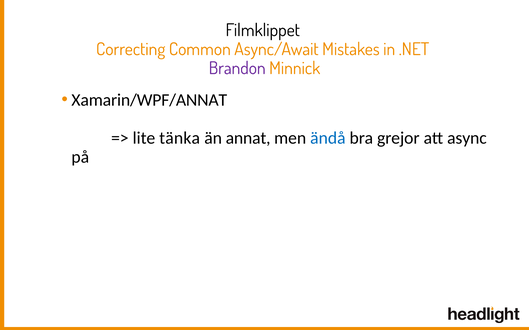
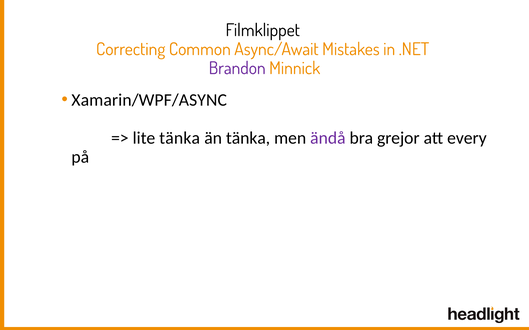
Xamarin/WPF/ANNAT: Xamarin/WPF/ANNAT -> Xamarin/WPF/ASYNC (149, 100)
än annat: annat -> tänka (248, 138)
ändå colour: blue -> purple (328, 138)
async: async -> every (467, 138)
